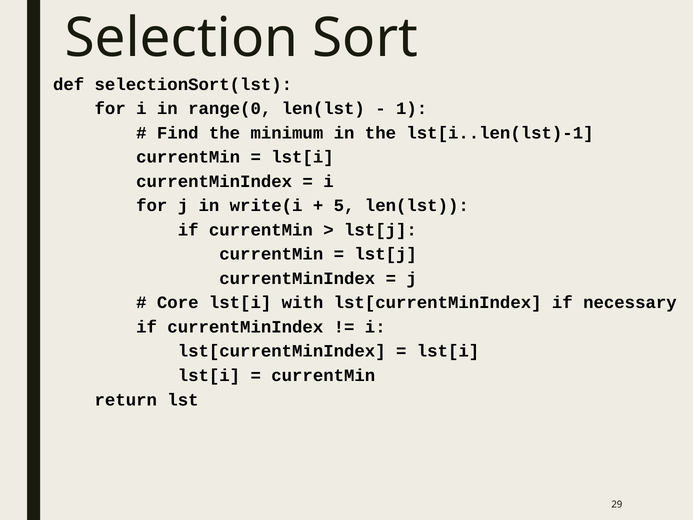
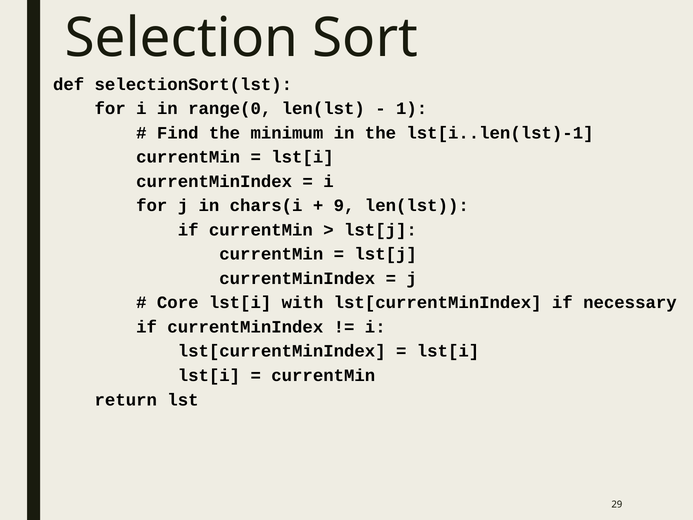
write(i: write(i -> chars(i (266, 206)
5: 5 -> 9 (344, 206)
